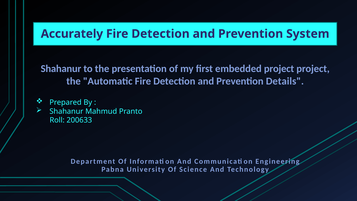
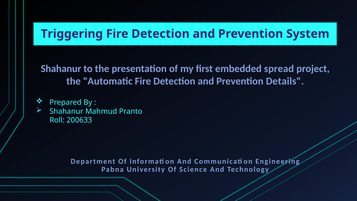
Accurately: Accurately -> Triggering (72, 34)
embedded project: project -> spread (279, 69)
